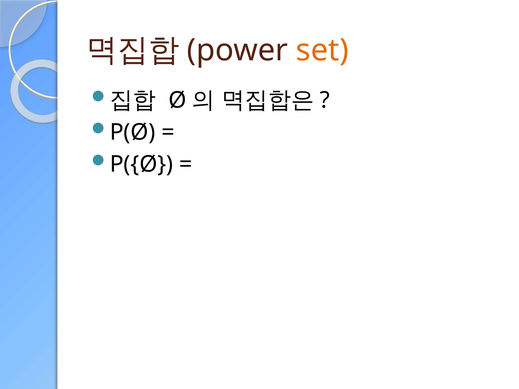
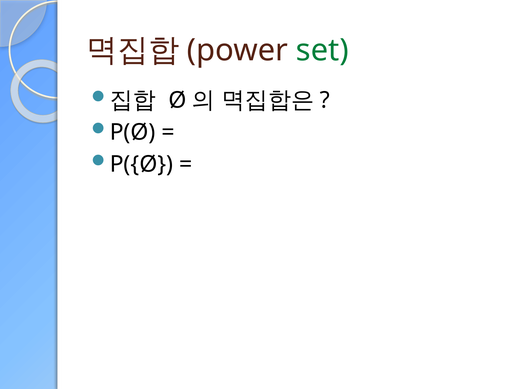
set colour: orange -> green (322, 50)
